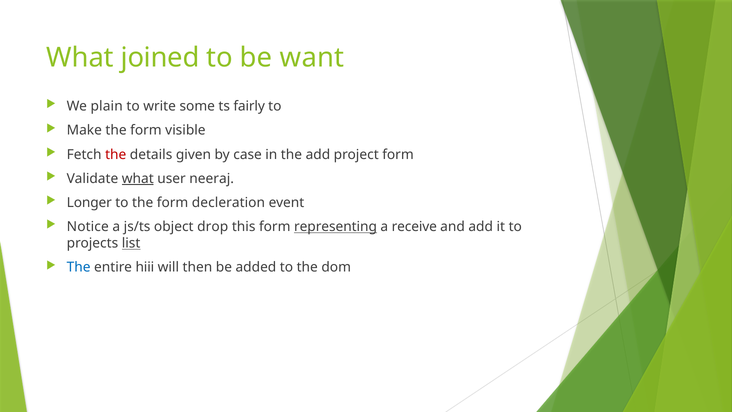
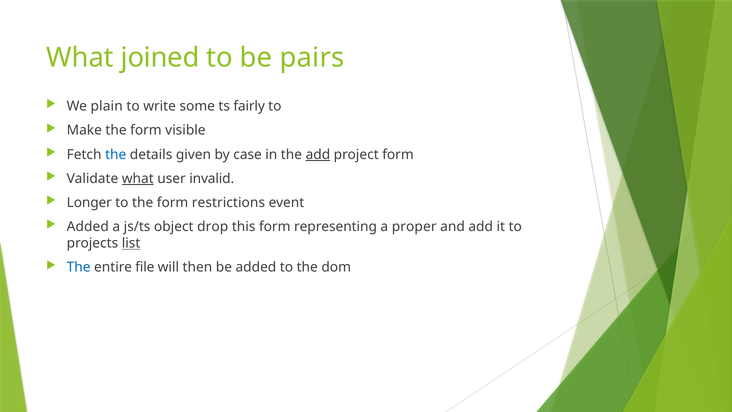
want: want -> pairs (312, 58)
the colour: red -> blue (116, 154)
add underline: none -> present (318, 154)
neeraj: neeraj -> invalid (212, 179)
decleration: decleration -> restrictions (228, 203)
Notice: Notice -> Added (88, 227)
representing underline: present -> none (336, 227)
receive: receive -> proper (414, 227)
hiii: hiii -> file (145, 267)
